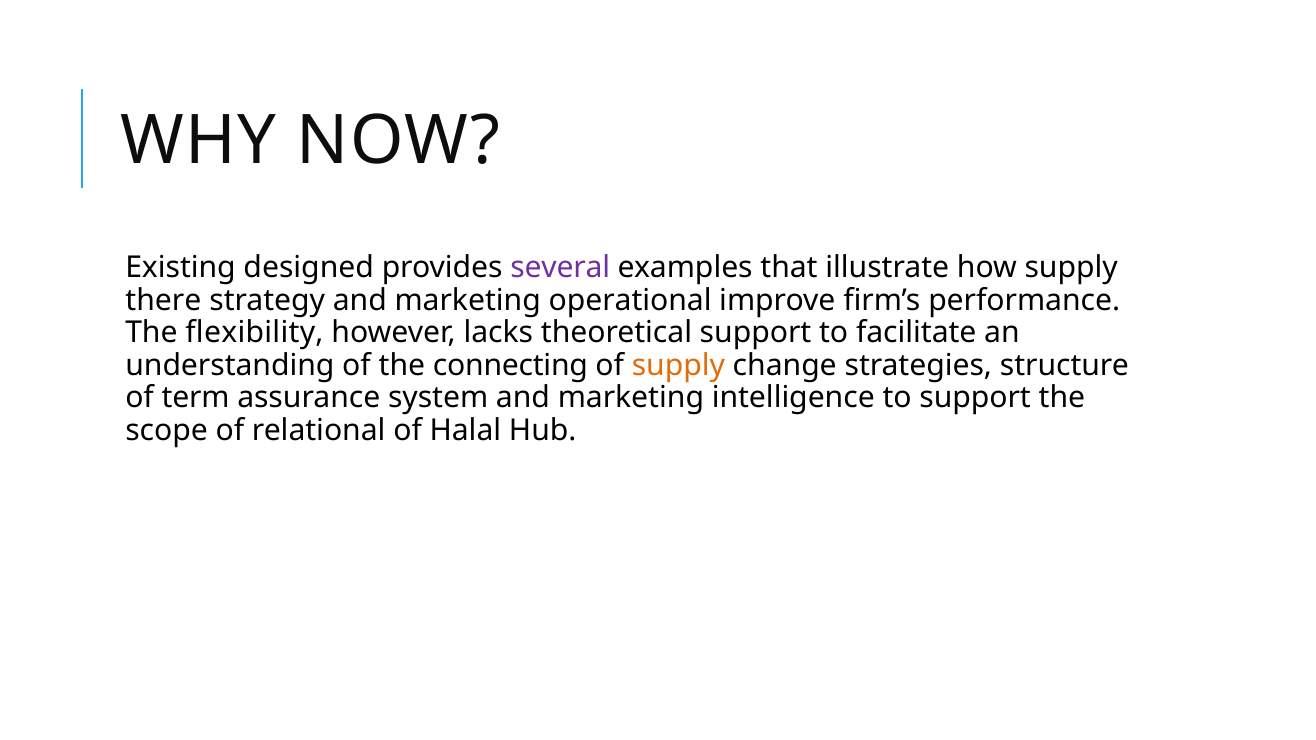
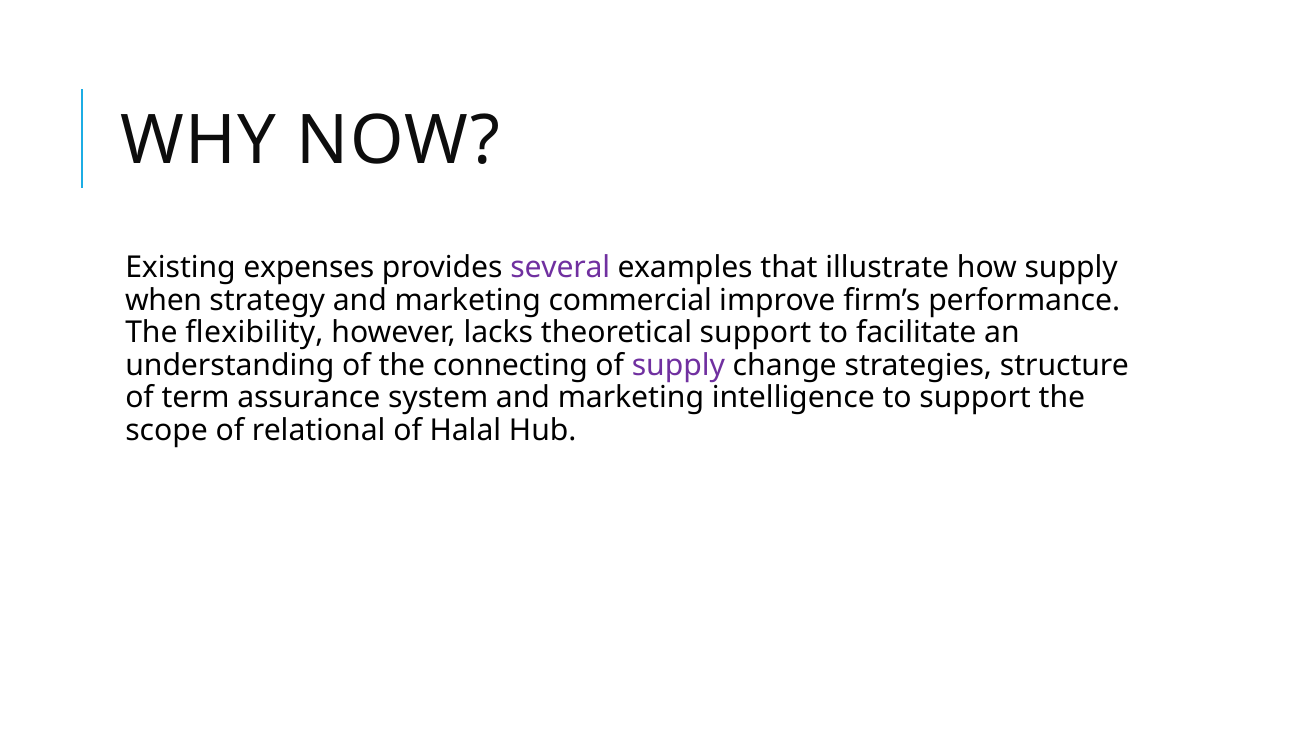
designed: designed -> expenses (309, 268)
there: there -> when (164, 300)
operational: operational -> commercial (630, 300)
supply colour: orange -> purple (678, 365)
